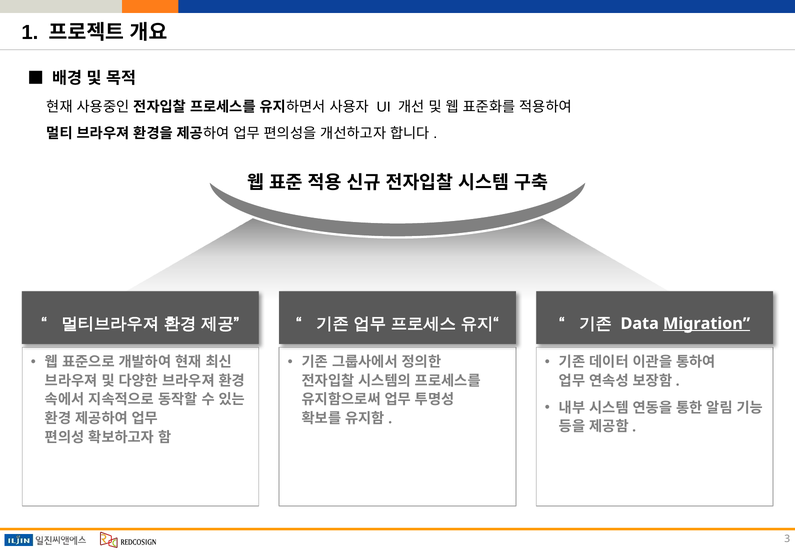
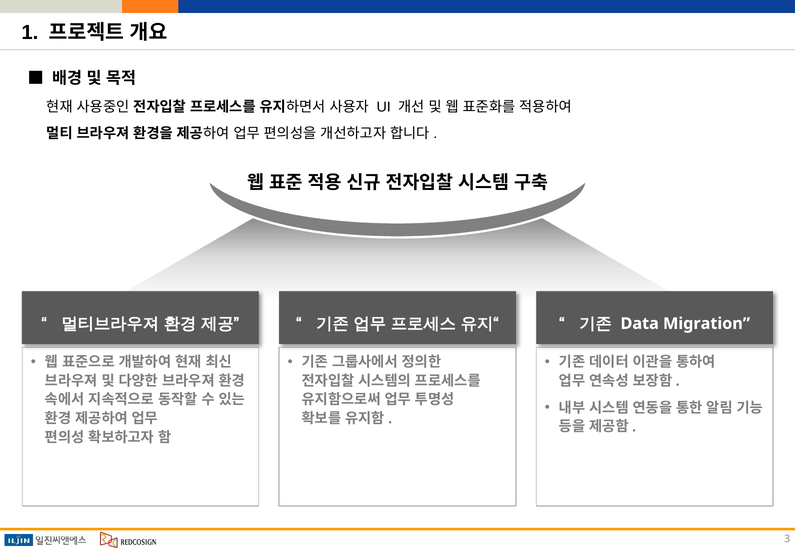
Migration underline: present -> none (707, 324)
